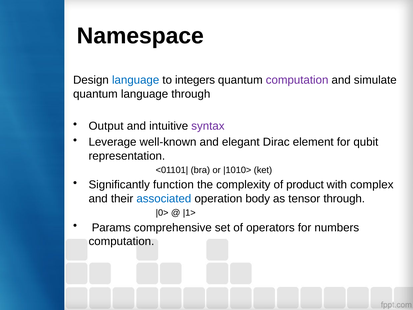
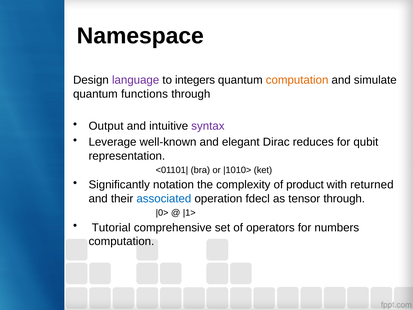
language colour: blue -> purple (136, 80)
computation colour: purple -> orange (297, 80)
quantum language: language -> functions (145, 94)
element: element -> reduces (313, 142)
function: function -> notation (173, 185)
complex: complex -> returned (372, 185)
body: body -> fdecl (258, 198)
Params: Params -> Tutorial (111, 227)
